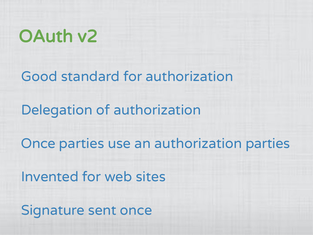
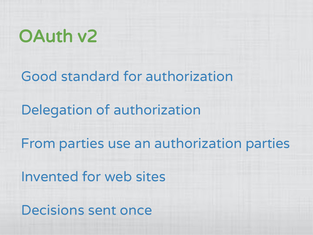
Once: Once -> From (38, 143)
Signature: Signature -> Decisions (53, 210)
